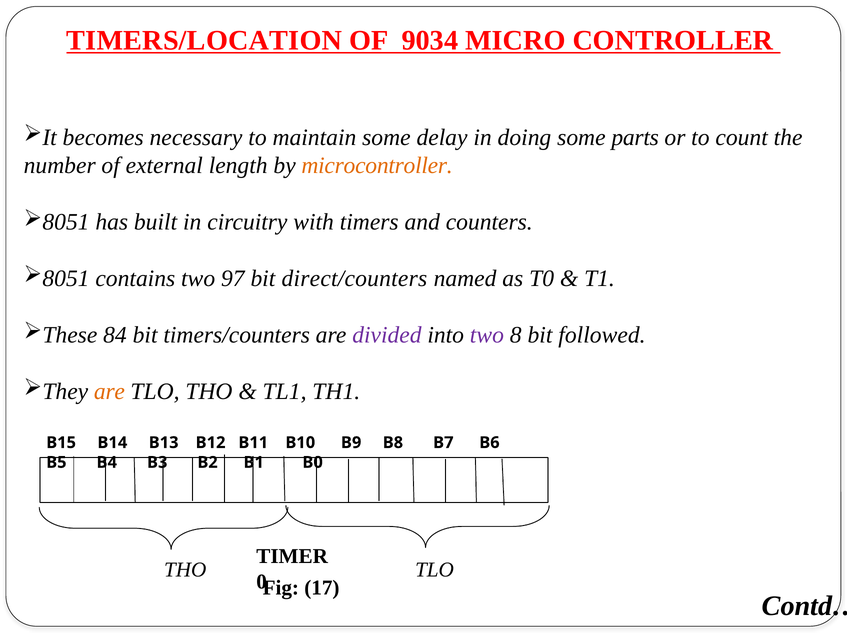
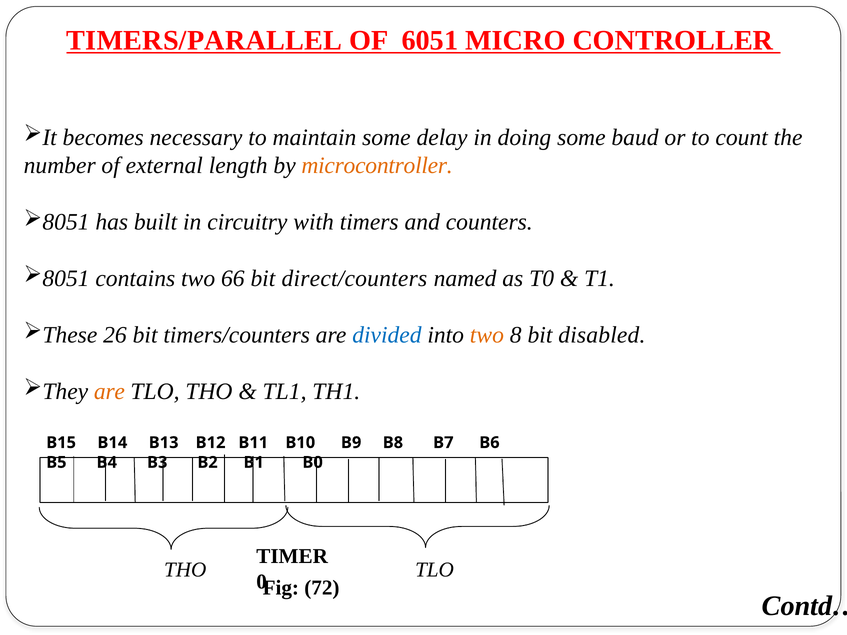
TIMERS/LOCATION: TIMERS/LOCATION -> TIMERS/PARALLEL (204, 40)
9034: 9034 -> 6051 (430, 40)
parts: parts -> baud (635, 137)
97: 97 -> 66 (233, 279)
84: 84 -> 26 (115, 335)
divided colour: purple -> blue (387, 335)
two colour: purple -> orange (487, 335)
followed: followed -> disabled (602, 335)
17: 17 -> 72 (322, 588)
